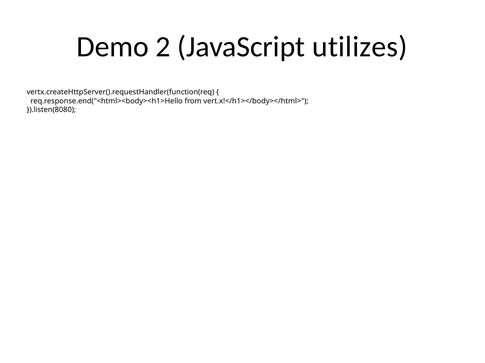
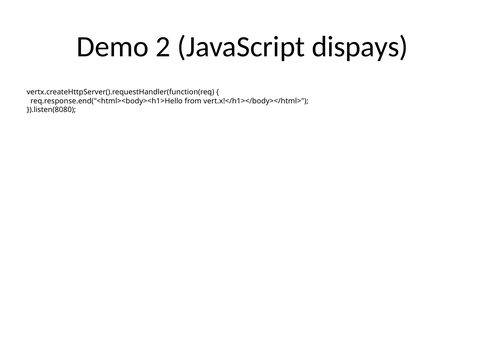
utilizes: utilizes -> dispays (360, 47)
